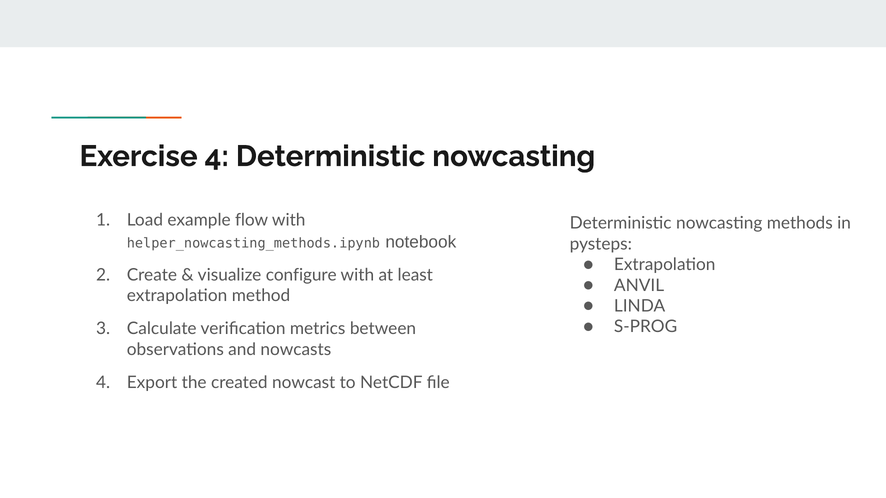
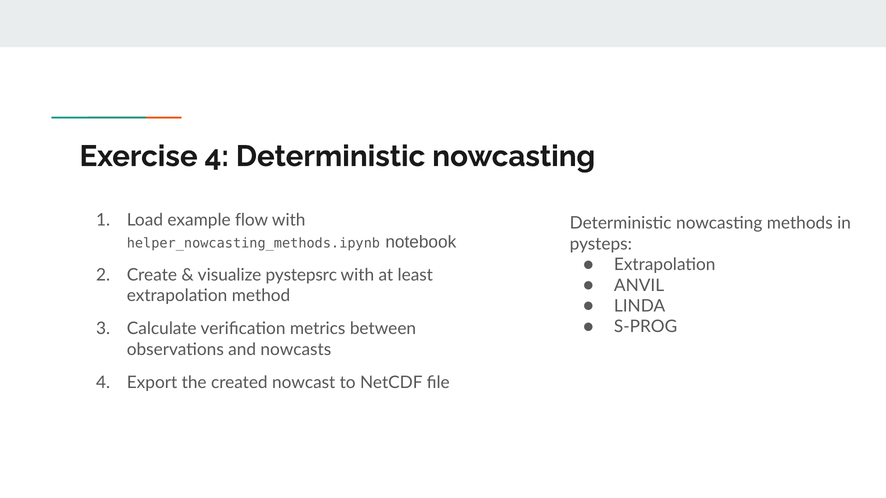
configure: configure -> pystepsrc (301, 275)
